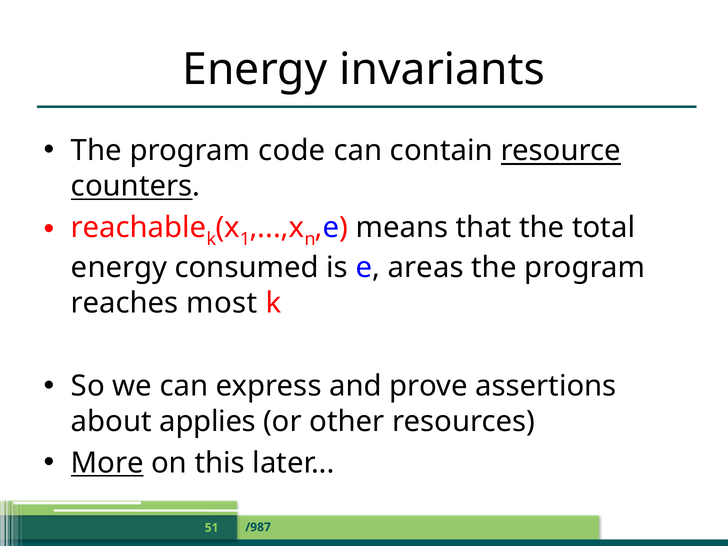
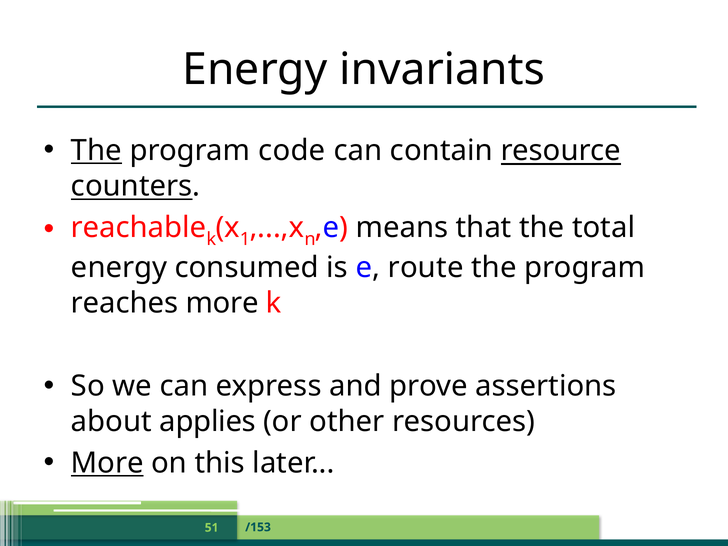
The underline: none -> present (96, 151)
areas: areas -> route (426, 268)
reaches most: most -> more (222, 303)
/987: /987 -> /153 (258, 527)
